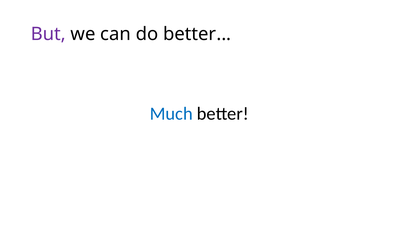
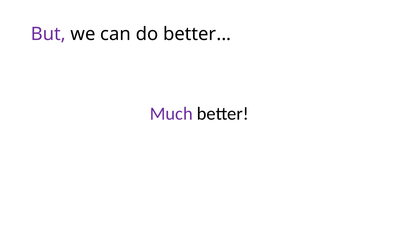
Much colour: blue -> purple (171, 114)
